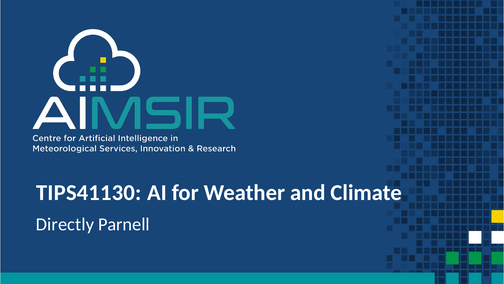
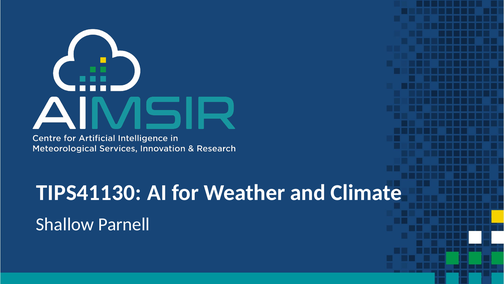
Directly: Directly -> Shallow (65, 224)
